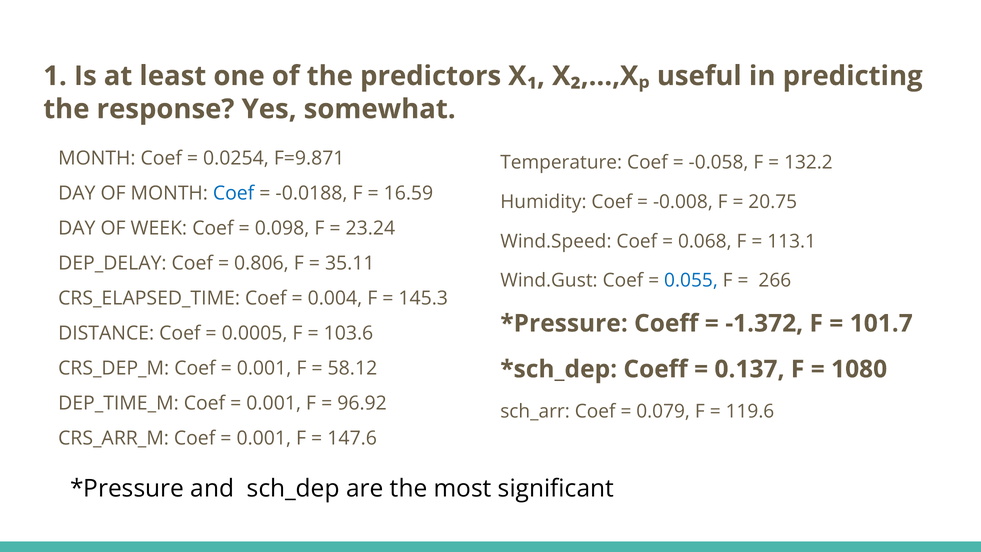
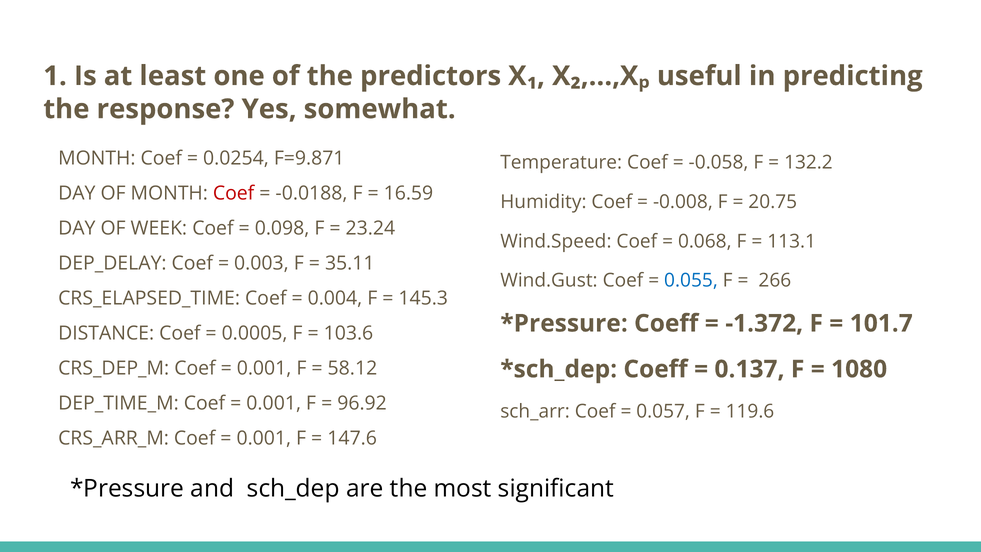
Coef colour: blue -> red (234, 193)
0.806: 0.806 -> 0.003 (261, 263)
0.079: 0.079 -> 0.057 (663, 411)
